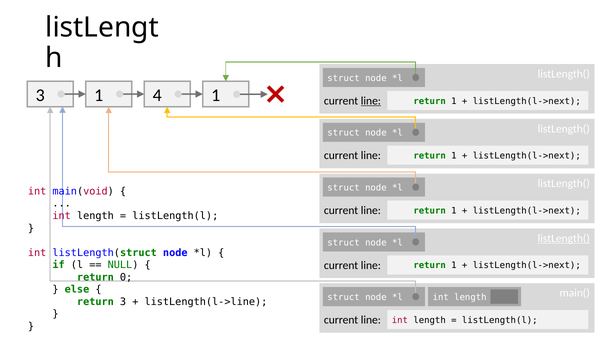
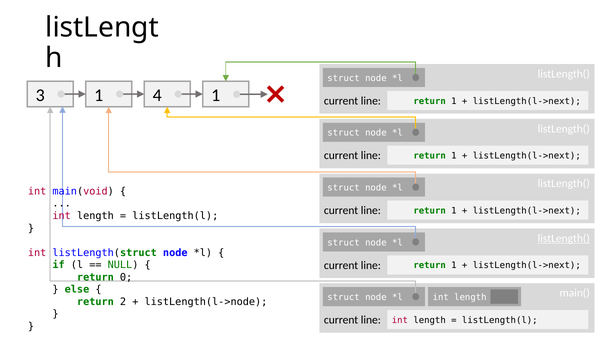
line underline: present -> none (371, 101)
return 3: 3 -> 2 (123, 302)
listLength(l->line: listLength(l->line -> listLength(l->node (206, 302)
